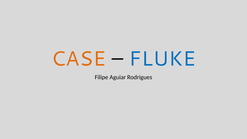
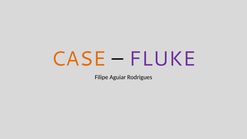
FLUKE colour: blue -> purple (162, 59)
